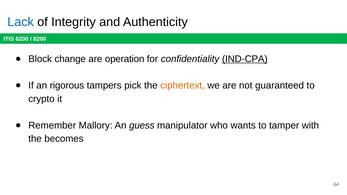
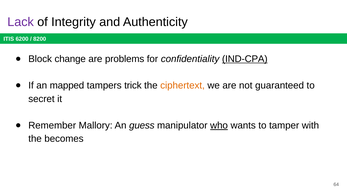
Lack colour: blue -> purple (21, 22)
operation: operation -> problems (125, 59)
rigorous: rigorous -> mapped (67, 86)
pick: pick -> trick (133, 86)
crypto: crypto -> secret (41, 99)
who underline: none -> present (219, 126)
